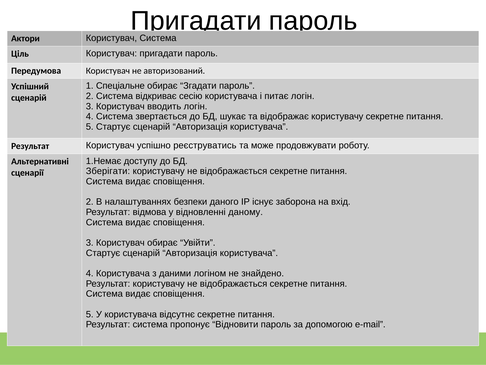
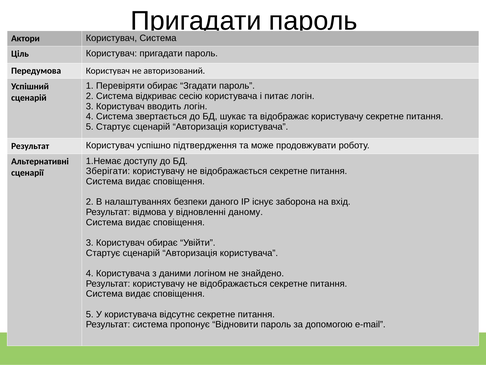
Спеціальне: Спеціальне -> Перевіряти (120, 86)
реєструватись: реєструватись -> підтвердження (205, 145)
